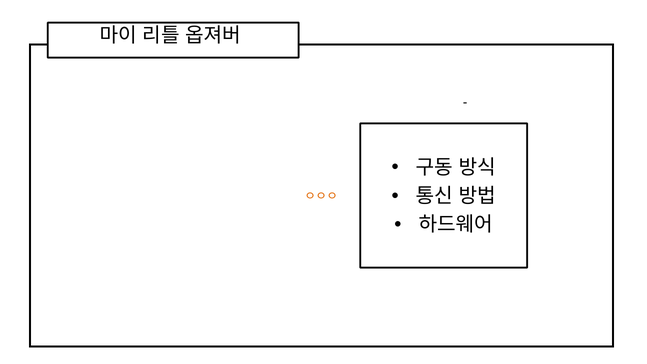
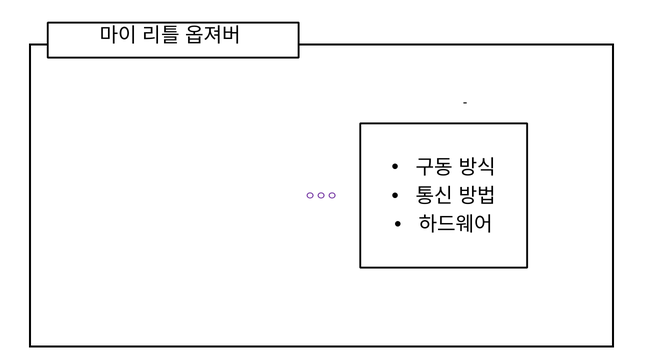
ㅇㅇㅇ colour: orange -> purple (321, 196)
